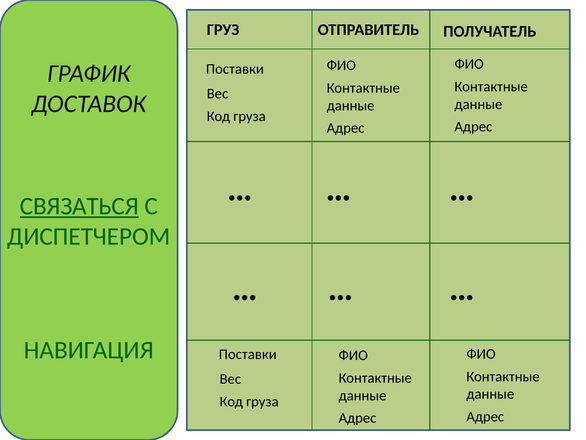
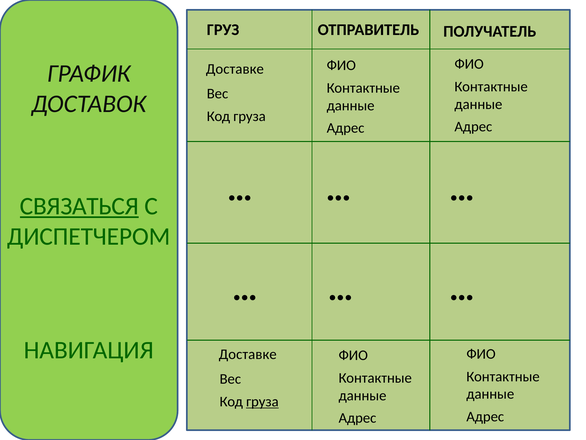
Поставки: Поставки -> Доставке (235, 69)
Поставки: Поставки -> Доставке (248, 354)
груза underline: none -> present (262, 401)
